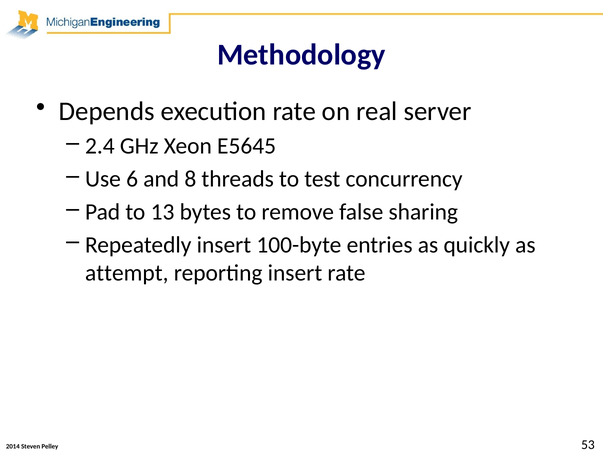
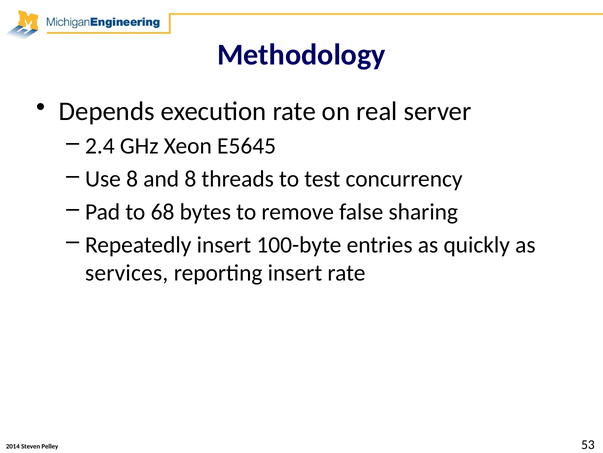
Use 6: 6 -> 8 (132, 179)
13: 13 -> 68 (163, 212)
attempt: attempt -> services (127, 273)
